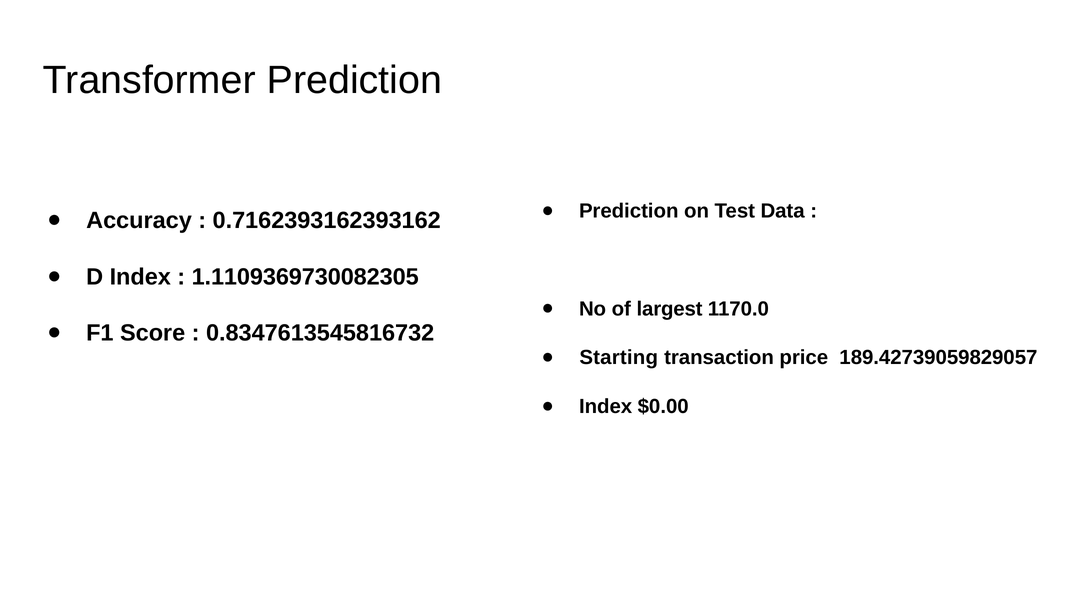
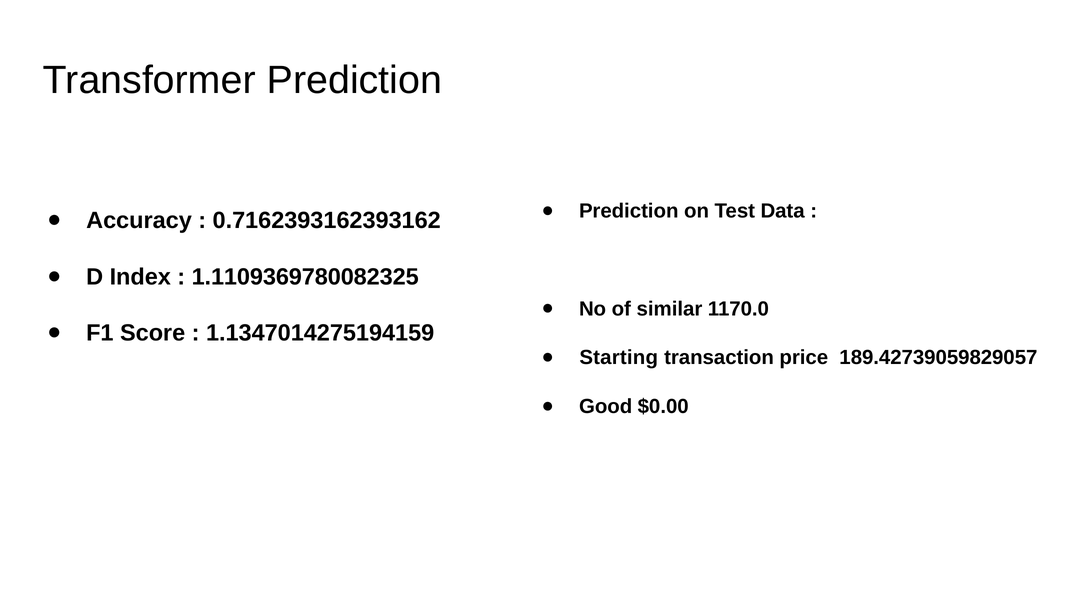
1.1109369730082305: 1.1109369730082305 -> 1.1109369780082325 (305, 277)
largest: largest -> similar (669, 309)
0.8347613545816732: 0.8347613545816732 -> 1.1347014275194159 (320, 333)
Index: Index -> Good (606, 406)
